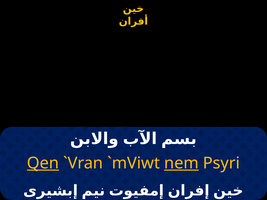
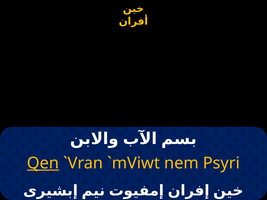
nem underline: present -> none (181, 163)
